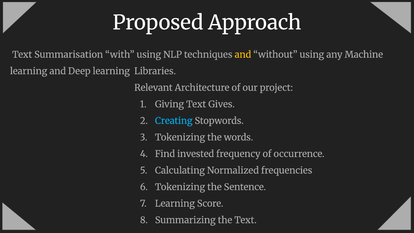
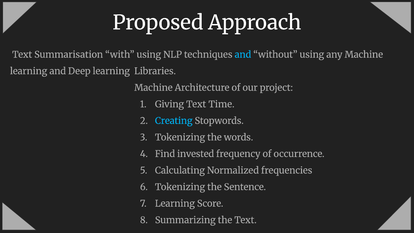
and colour: yellow -> light blue (243, 55)
Relevant: Relevant -> Machine (153, 88)
Gives: Gives -> Time (221, 104)
